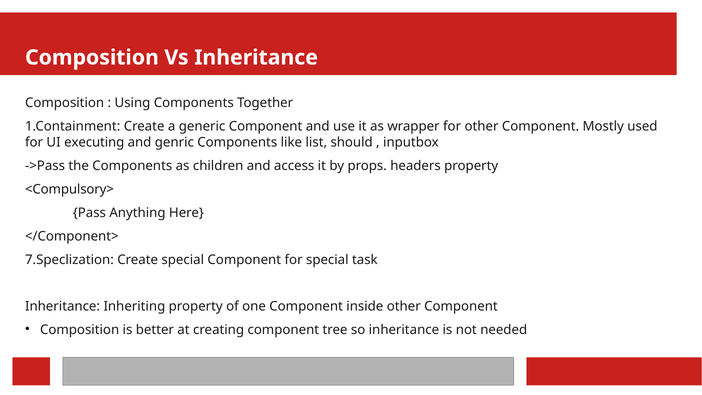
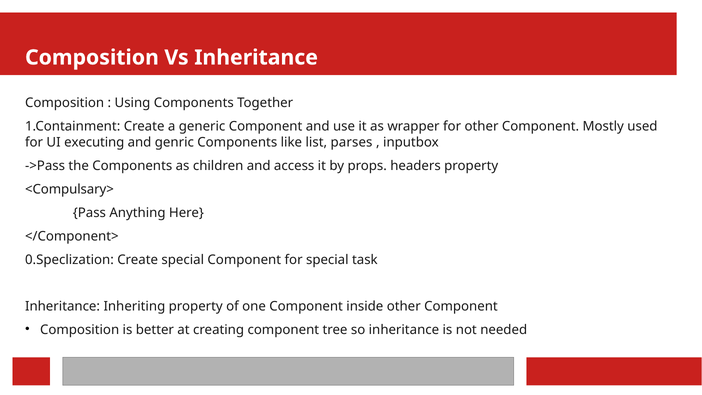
should: should -> parses (352, 142)
<Compulsory>: <Compulsory> -> <Compulsary> (69, 189)
7.Speclization: 7.Speclization -> 0.Speclization (69, 260)
